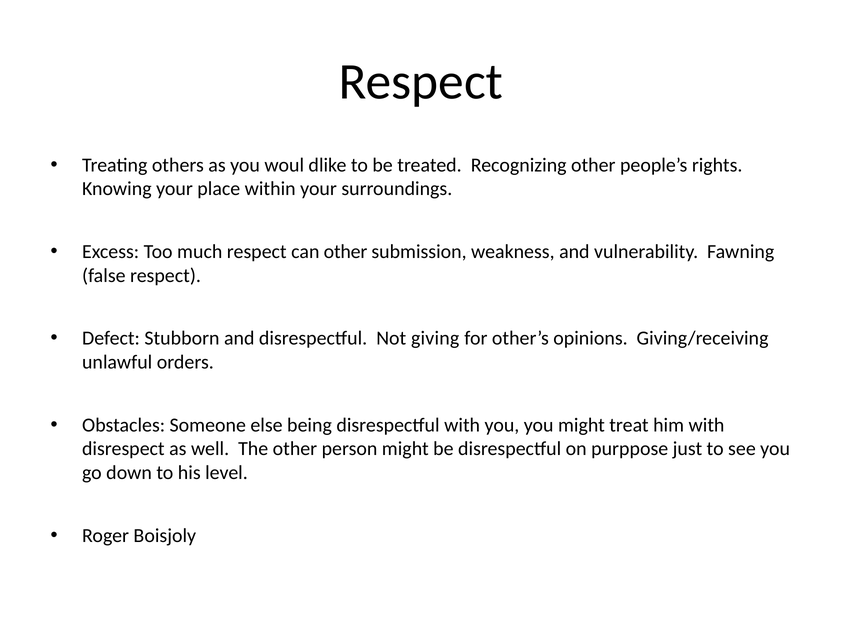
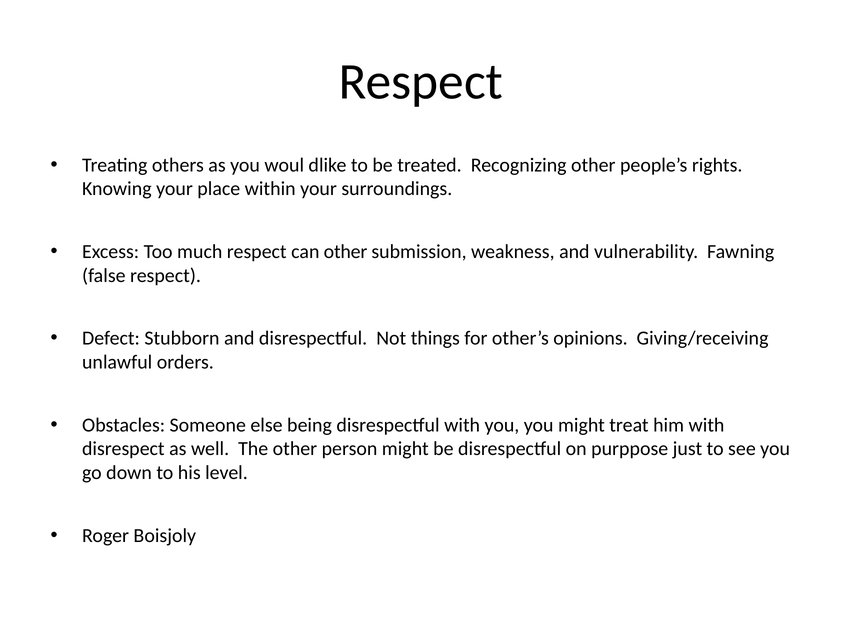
giving: giving -> things (435, 338)
